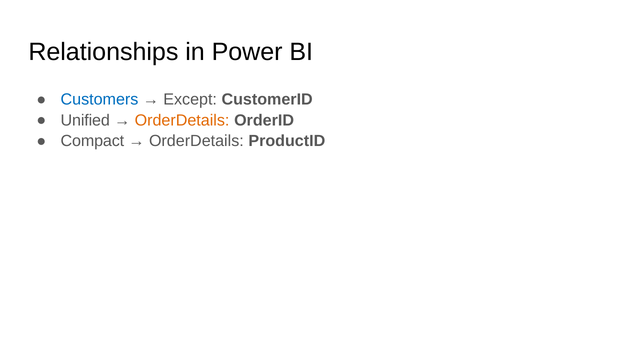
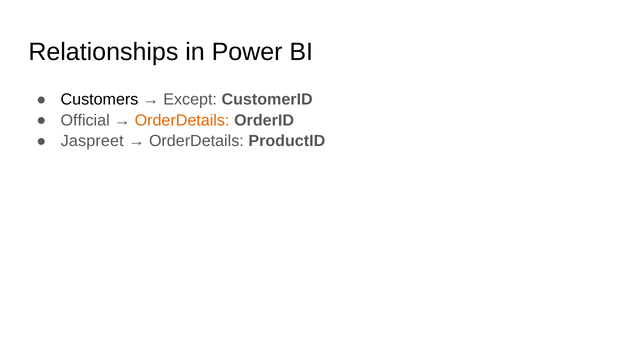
Customers colour: blue -> black (99, 100)
Unified: Unified -> Official (85, 120)
Compact: Compact -> Jaspreet (92, 141)
